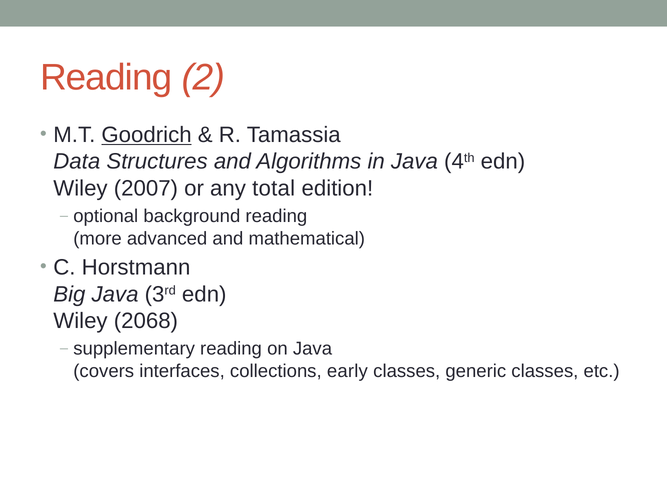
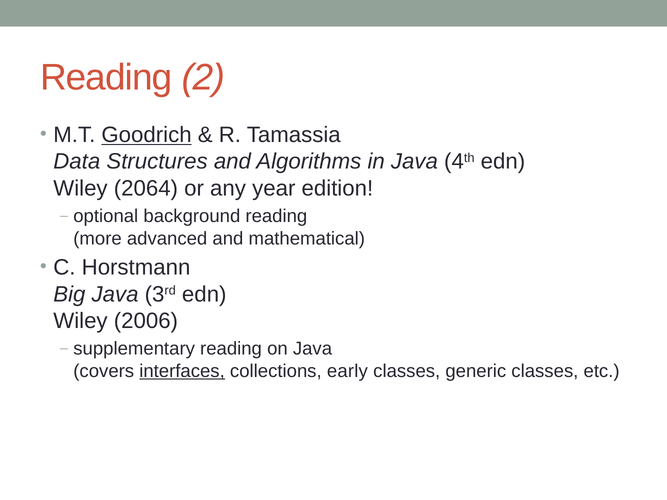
2007: 2007 -> 2064 (146, 188)
total: total -> year (274, 188)
2068: 2068 -> 2006 (146, 321)
interfaces underline: none -> present (182, 371)
